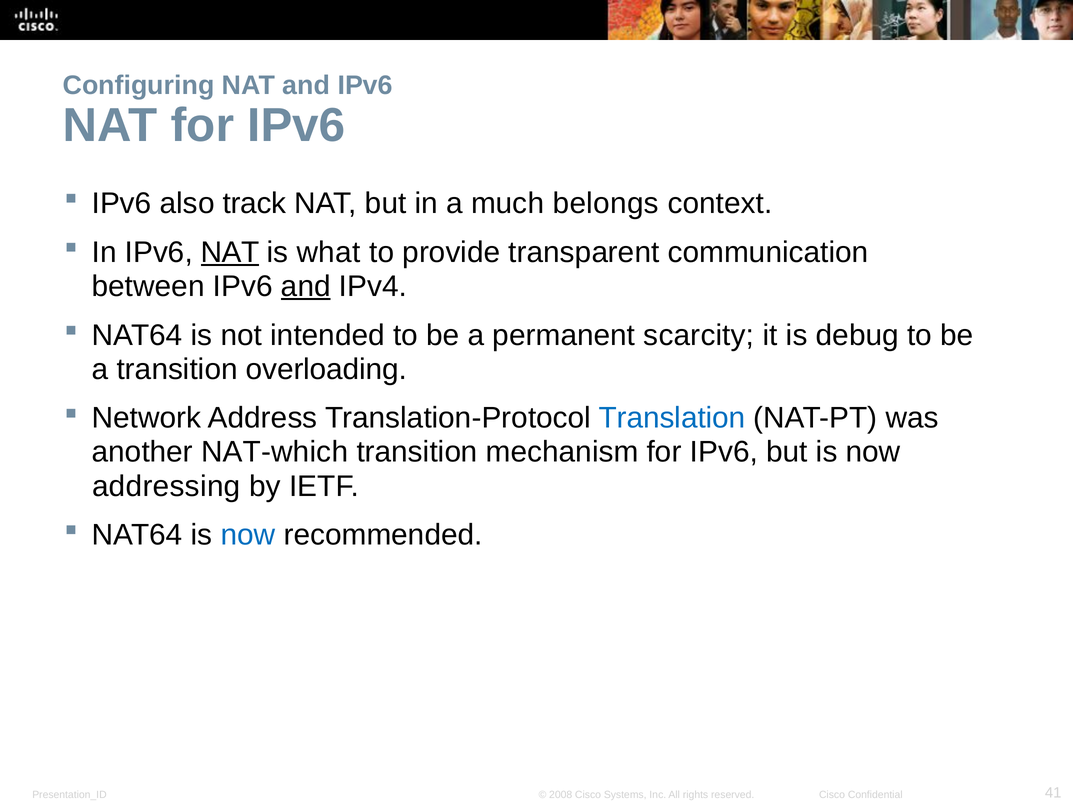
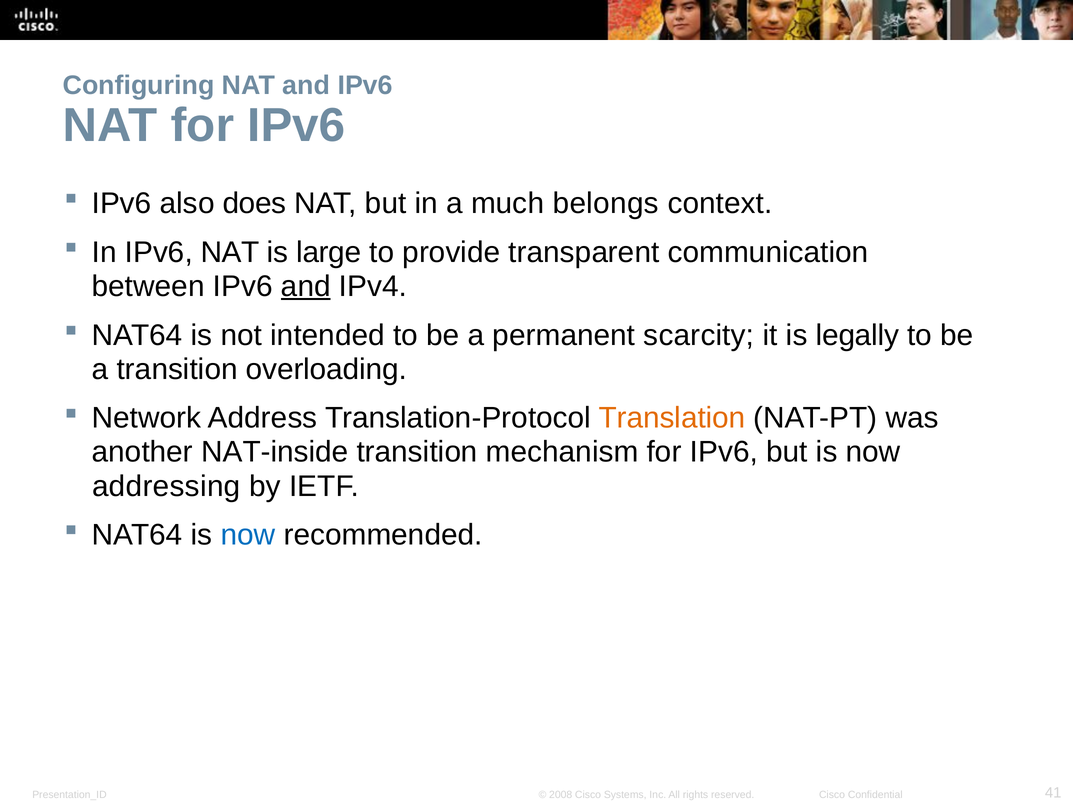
track: track -> does (254, 203)
NAT underline: present -> none (230, 252)
what: what -> large (329, 252)
debug: debug -> legally (857, 335)
Translation colour: blue -> orange (672, 418)
NAT-which: NAT-which -> NAT-inside (275, 452)
